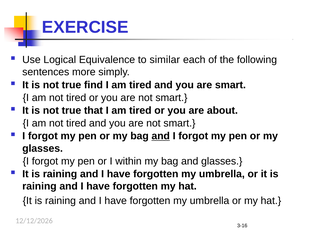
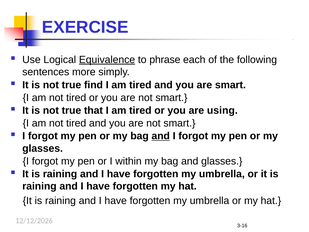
Equivalence underline: none -> present (107, 60)
similar: similar -> phrase (165, 60)
about: about -> using (222, 110)
